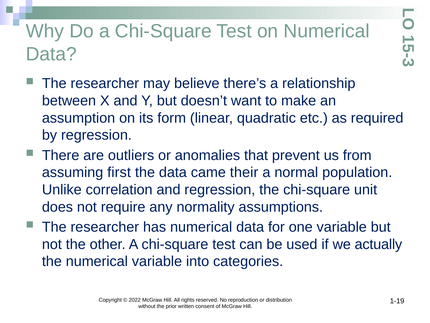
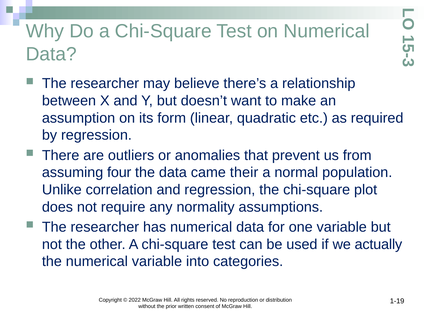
first: first -> four (119, 172)
unit: unit -> plot (366, 189)
